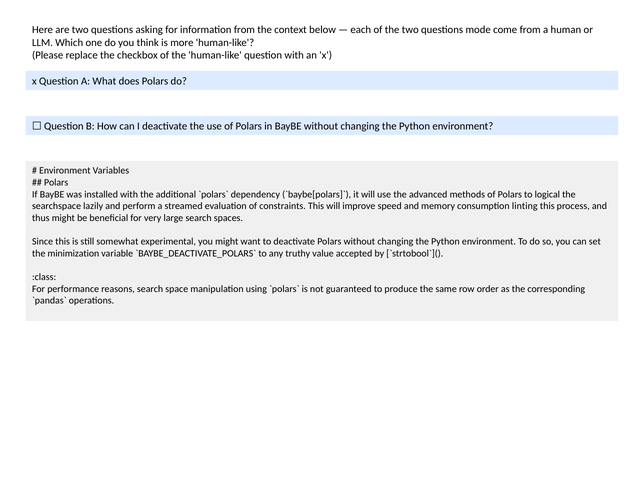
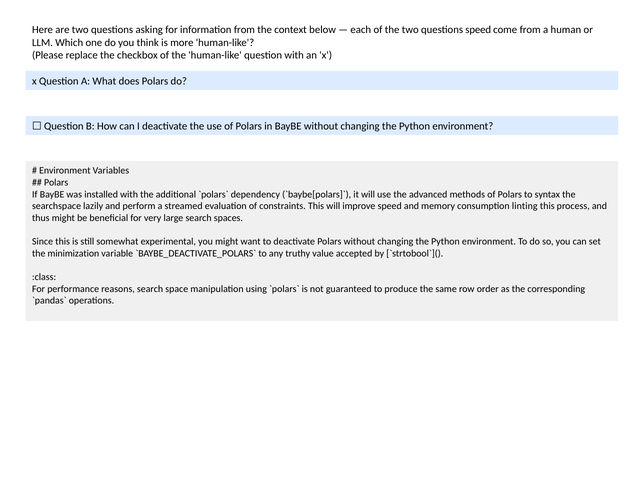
questions mode: mode -> speed (478, 30)
logical: logical -> syntax (547, 194)
